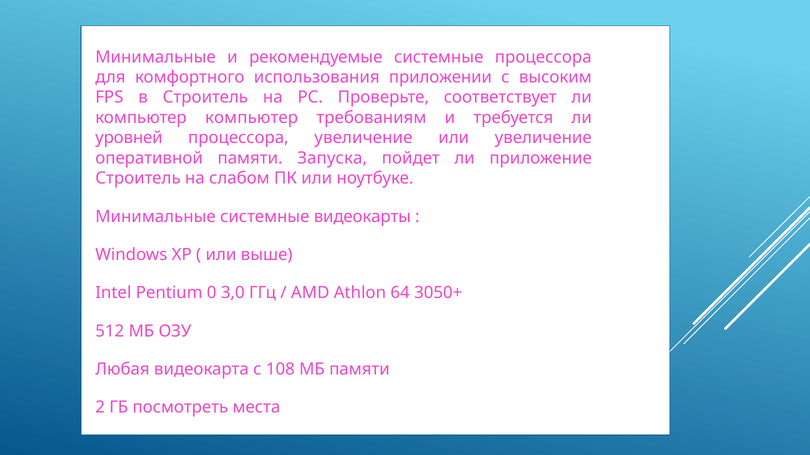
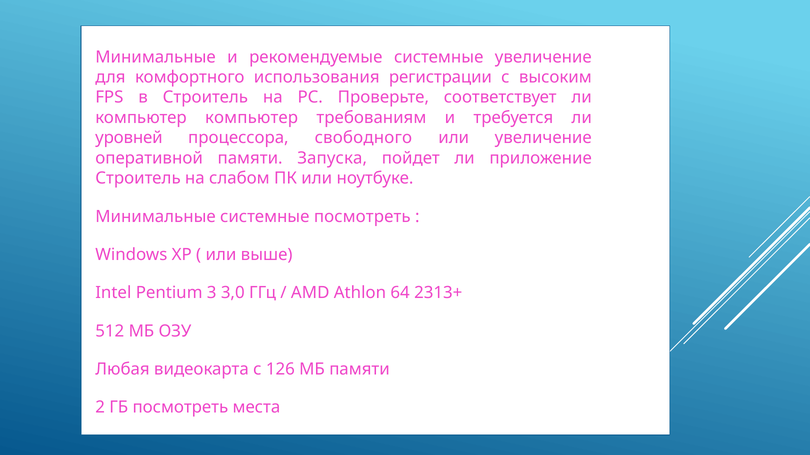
системные процессора: процессора -> увеличение (543, 57)
приложении: приложении -> регистрации (440, 77)
процессора увеличение: увеличение -> свободного (363, 138)
системные видеокарты: видеокарты -> посмотреть (362, 217)
0: 0 -> 3 (212, 293)
3050+: 3050+ -> 2313+ (438, 293)
108: 108 -> 126 (280, 370)
